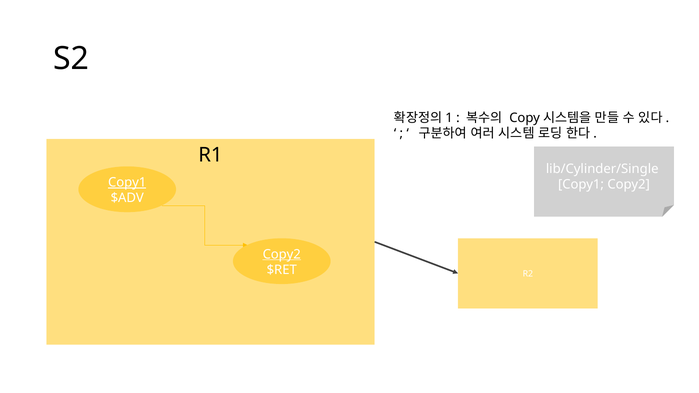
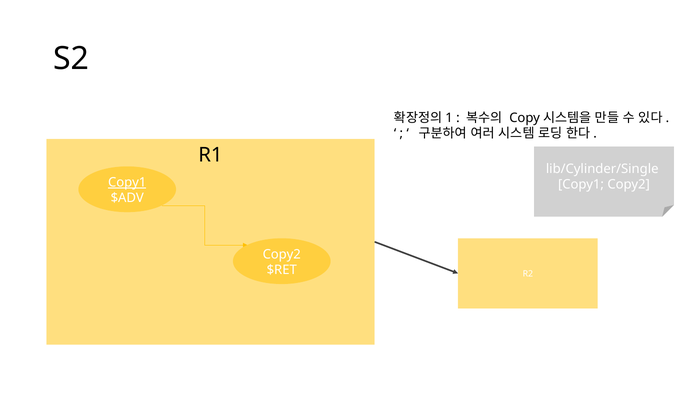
Copy2 underline: present -> none (282, 254)
